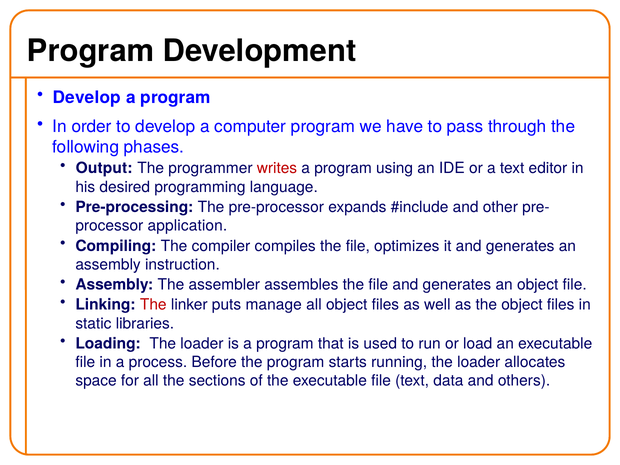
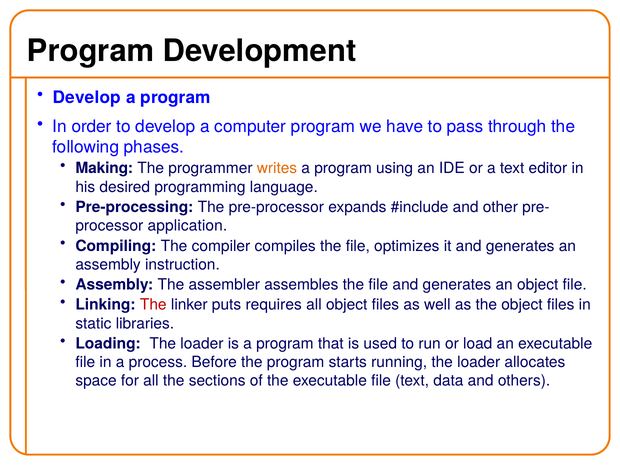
Output: Output -> Making (104, 168)
writes colour: red -> orange (277, 168)
manage: manage -> requires (274, 305)
